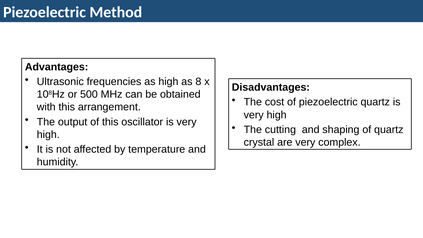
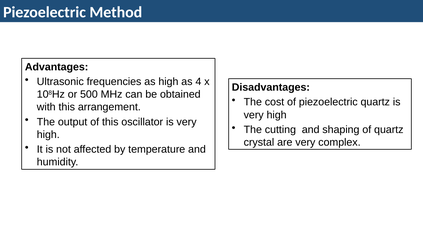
8: 8 -> 4 (198, 82)
